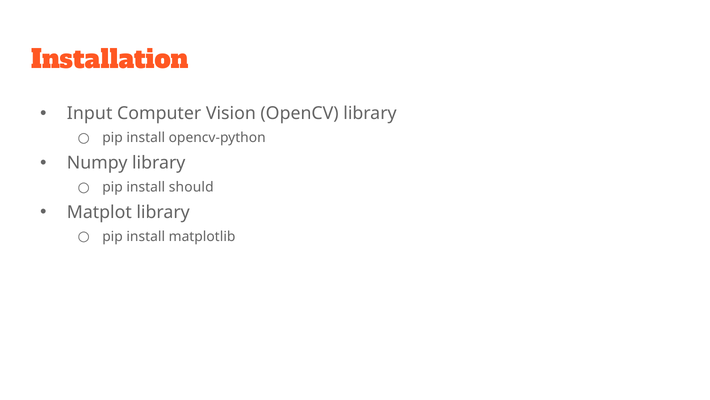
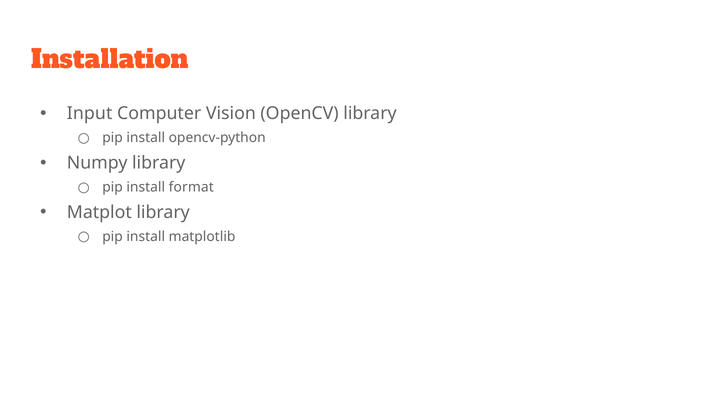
should: should -> format (191, 187)
